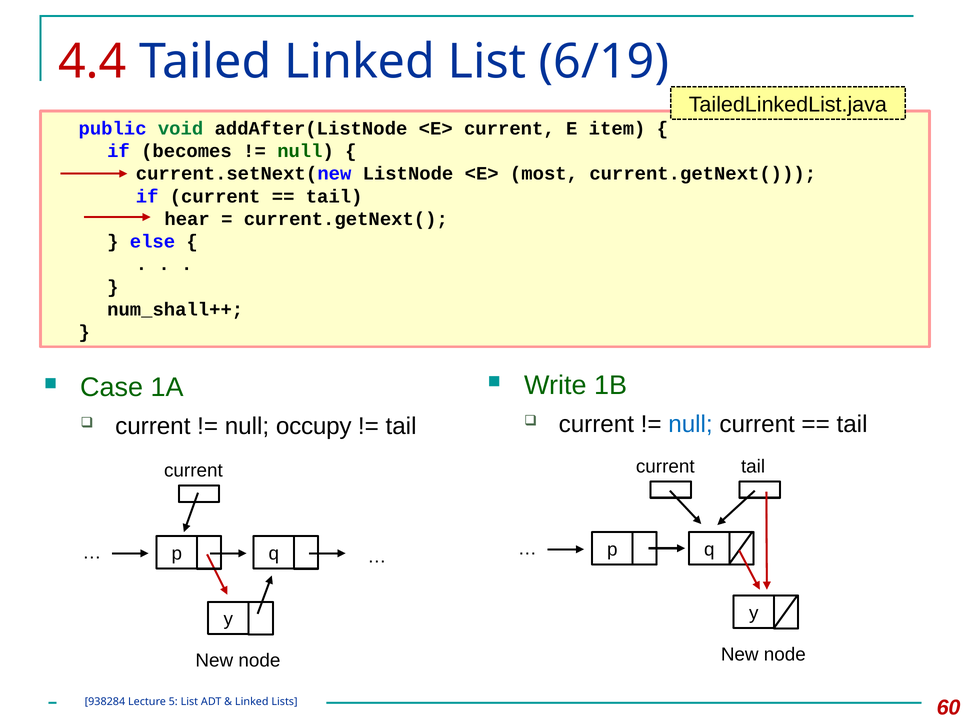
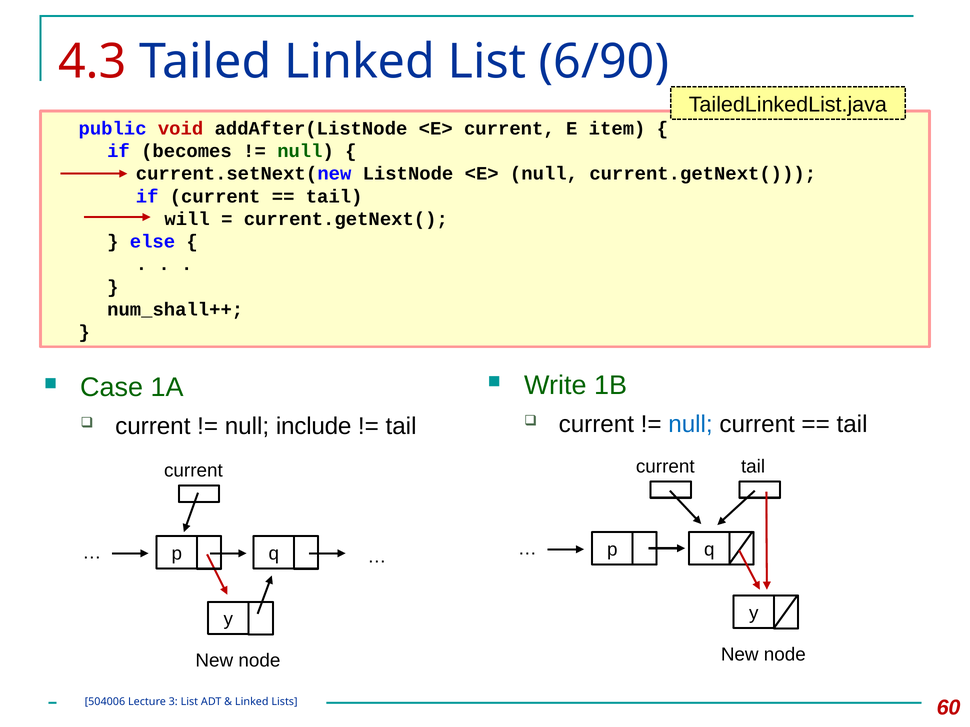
4.4: 4.4 -> 4.3 (92, 62)
6/19: 6/19 -> 6/90 (604, 62)
void colour: green -> red (181, 129)
<E> most: most -> null (544, 174)
hear: hear -> will (187, 219)
occupy: occupy -> include (314, 426)
938284: 938284 -> 504006 (105, 702)
5: 5 -> 3 (173, 702)
